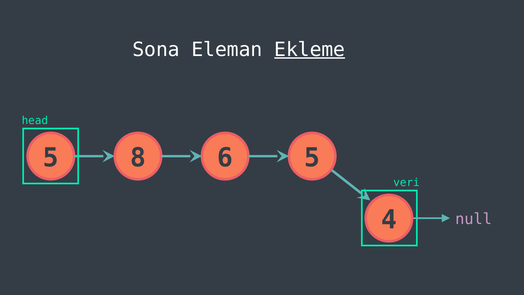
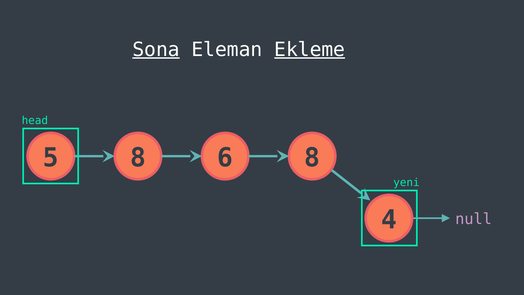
Sona underline: none -> present (156, 49)
6 5: 5 -> 8 (312, 158)
veri: veri -> yeni (406, 182)
